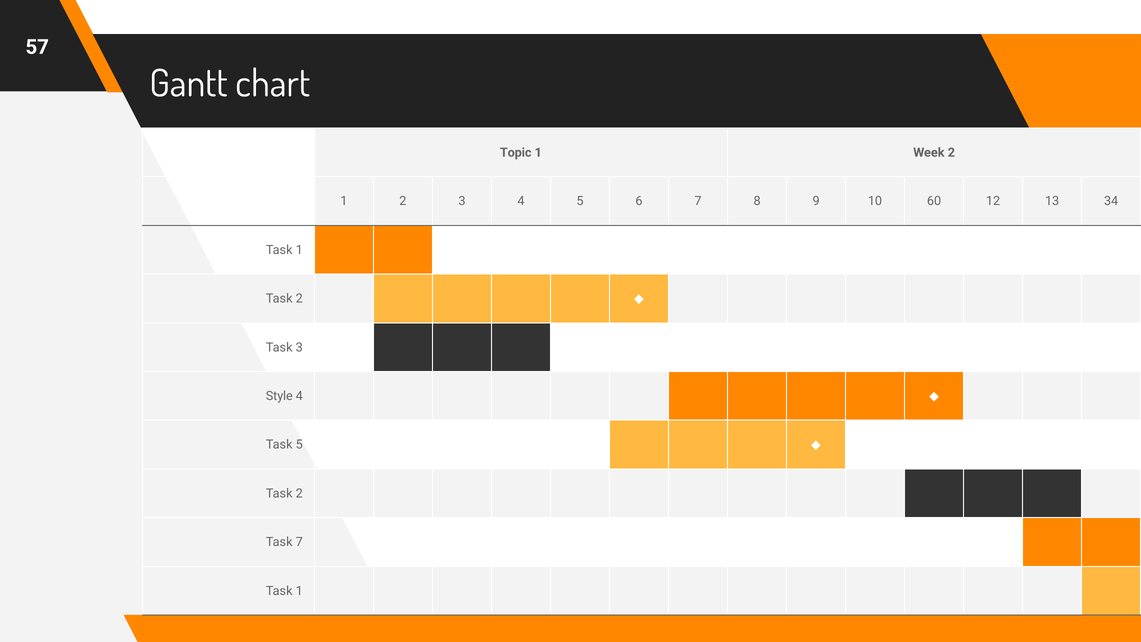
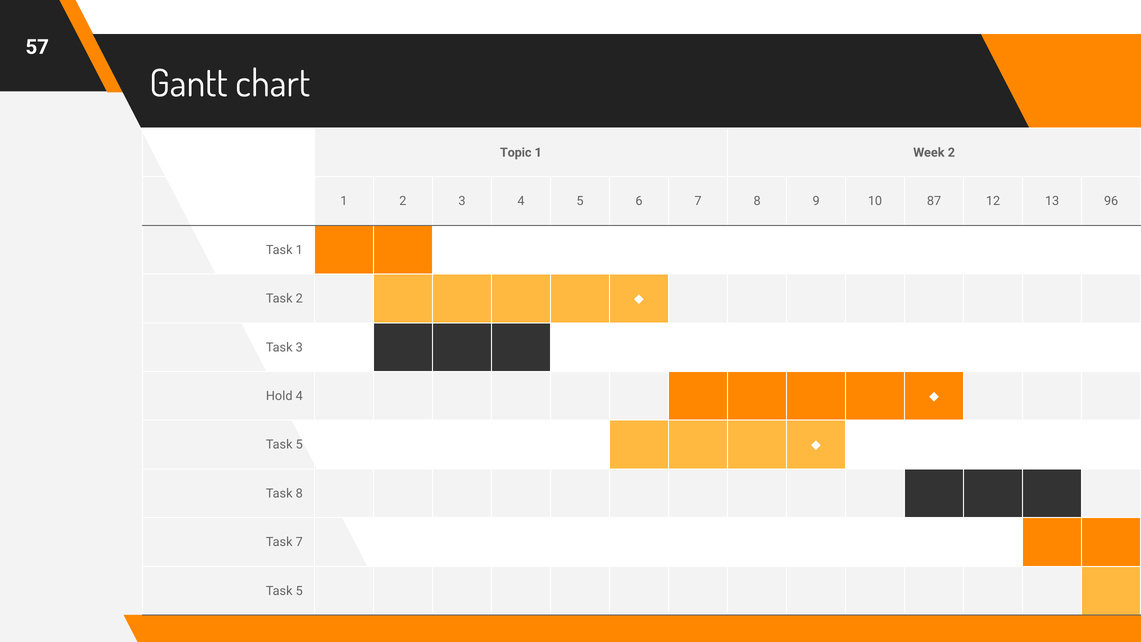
60: 60 -> 87 (934, 201)
34: 34 -> 96 (1111, 201)
Style: Style -> Hold (279, 396)
2: 2 -> 8 (299, 493)
1: 1 -> 5 (299, 591)
